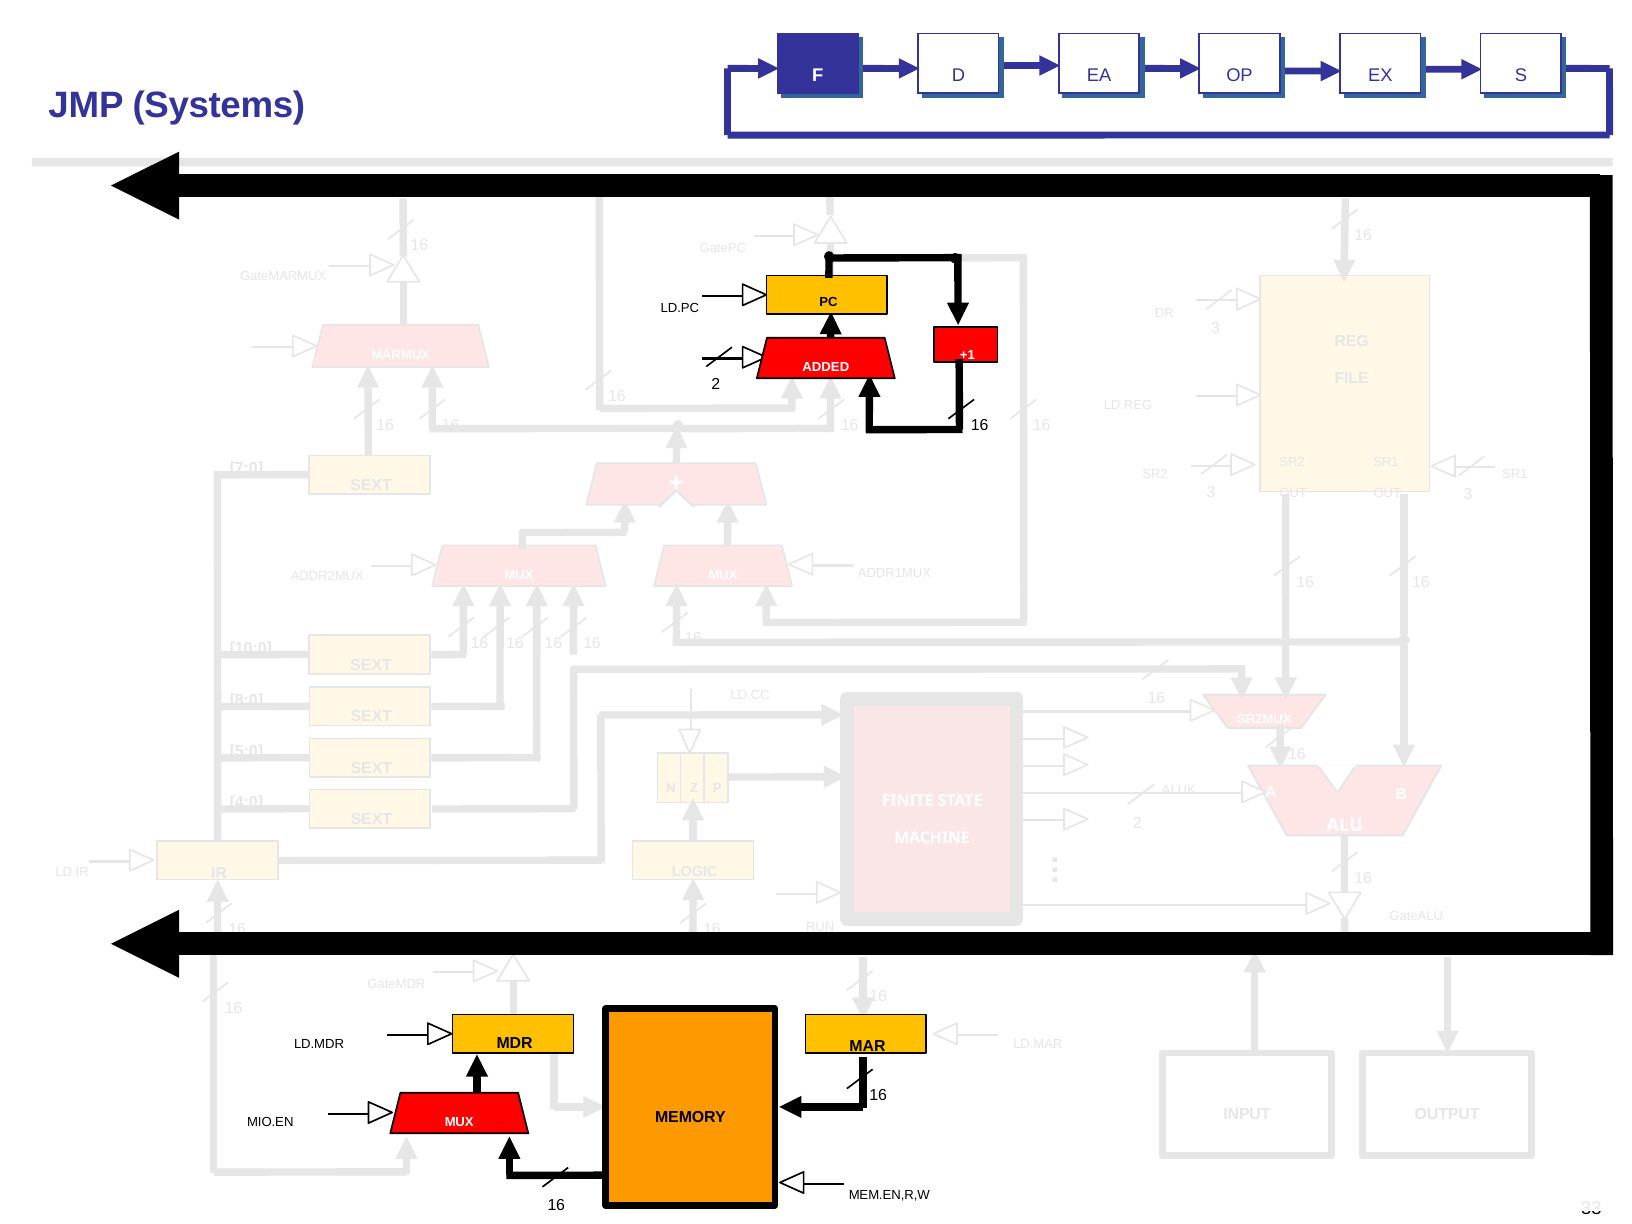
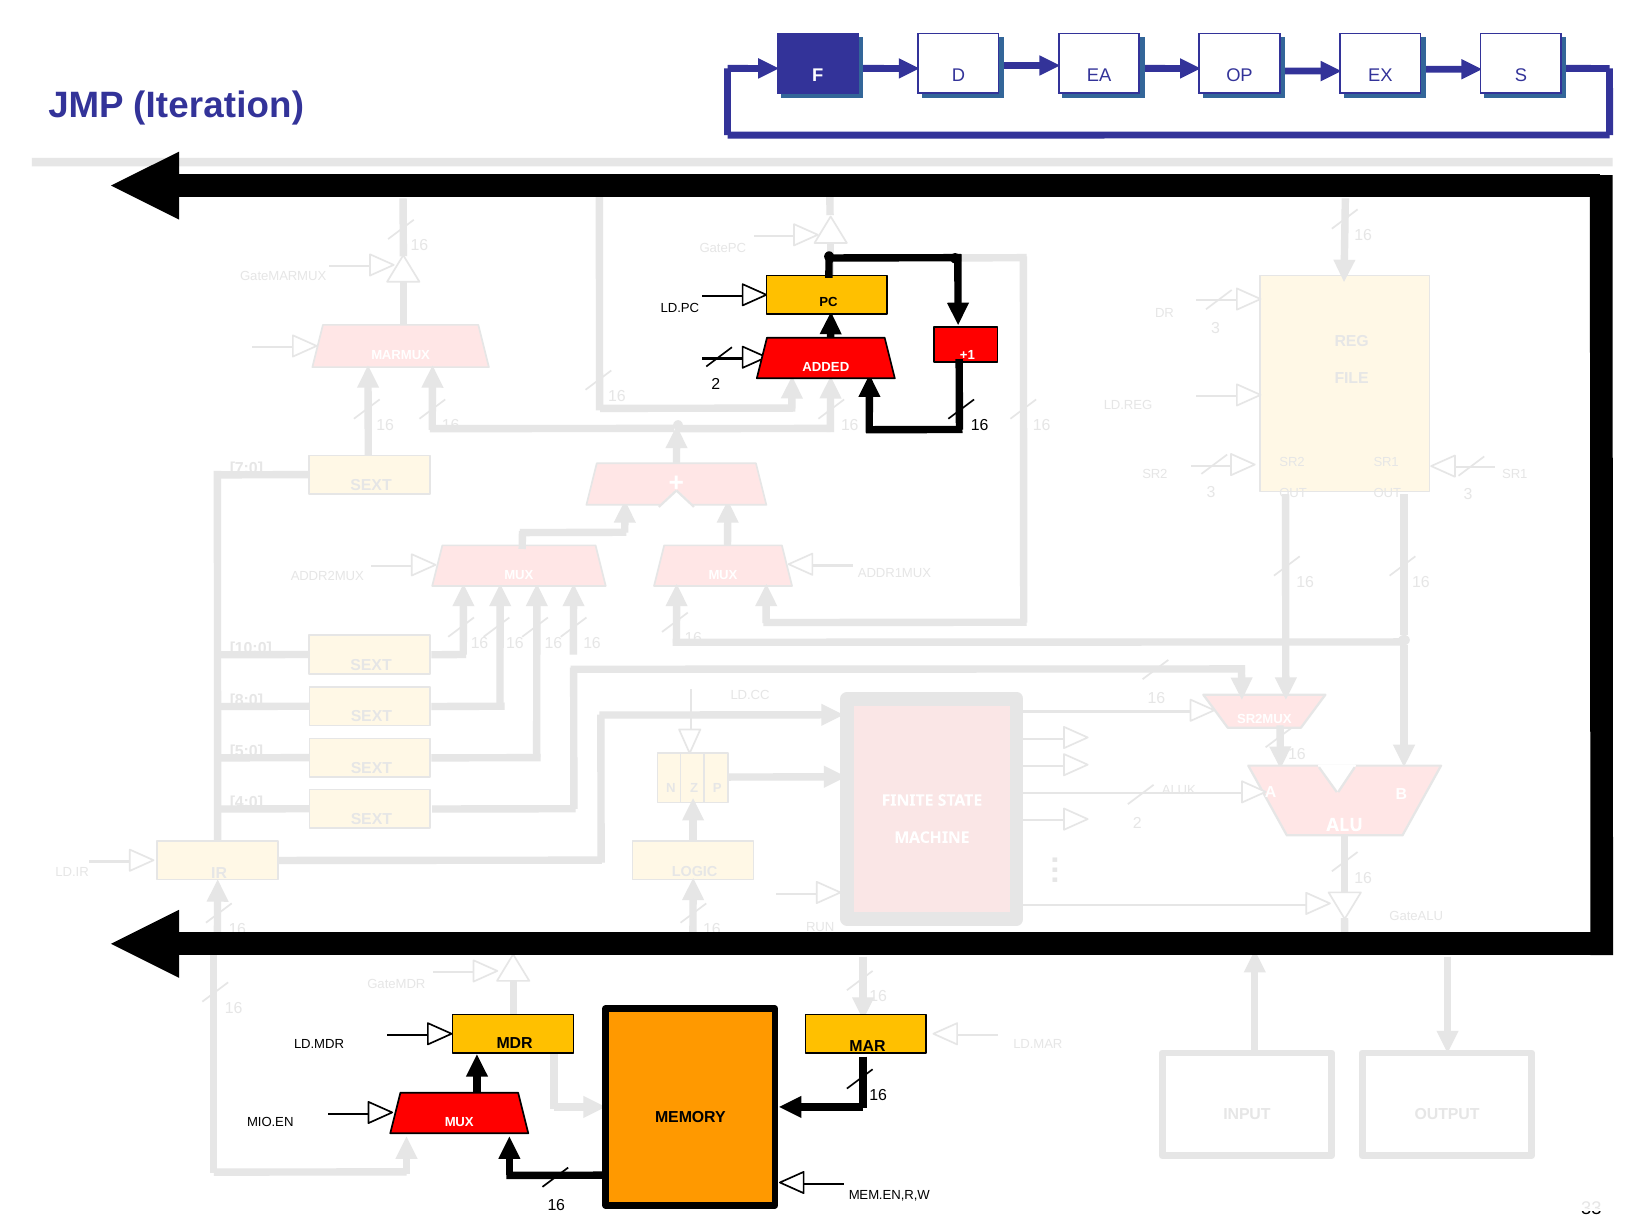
Systems: Systems -> Iteration (219, 105)
